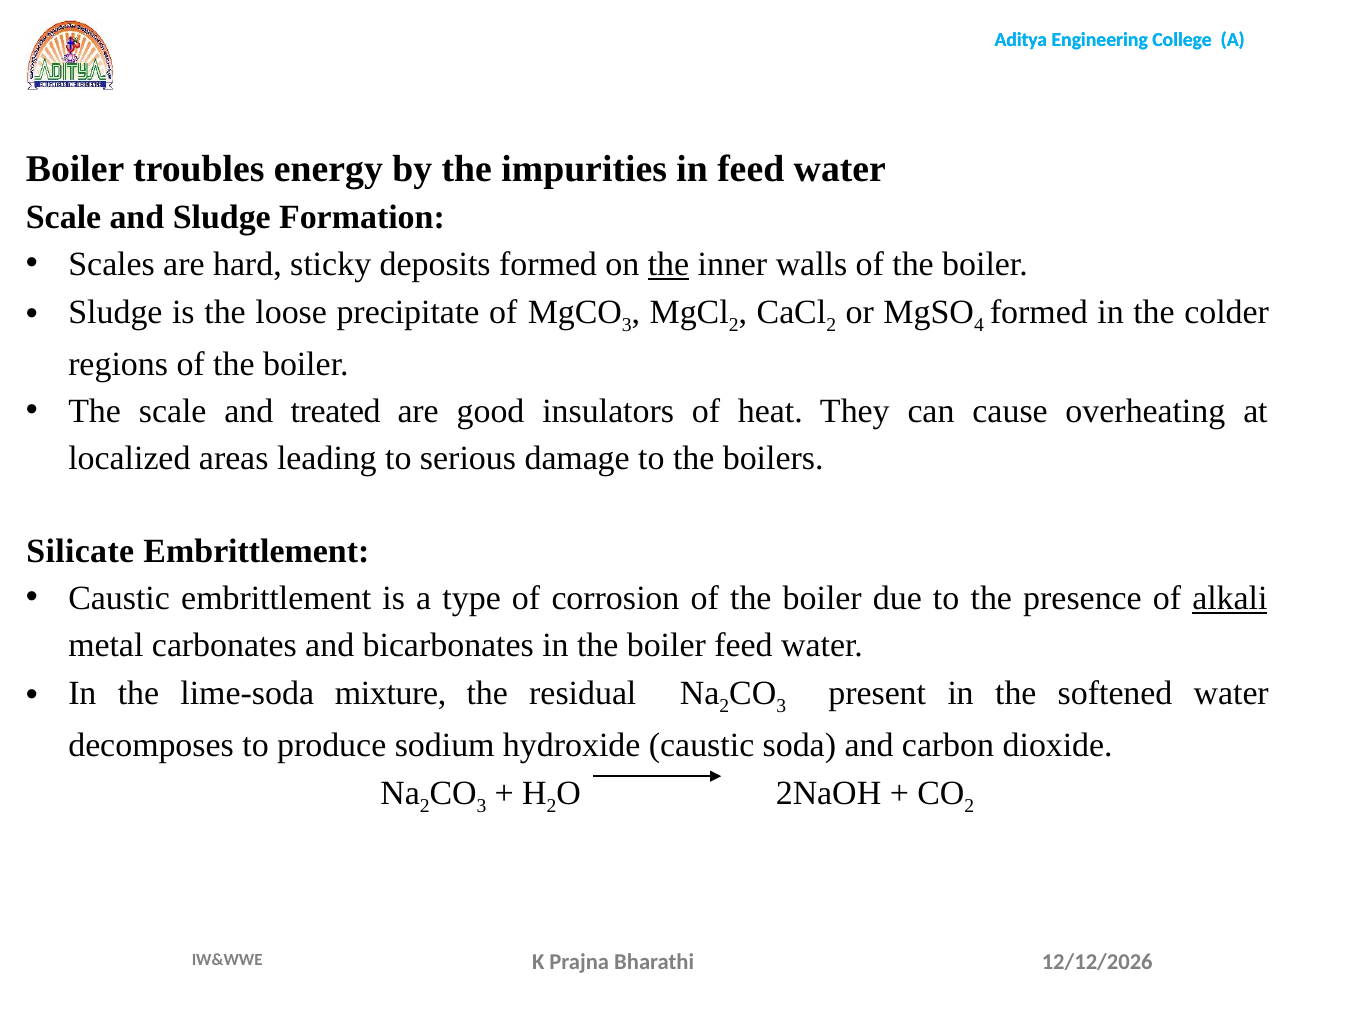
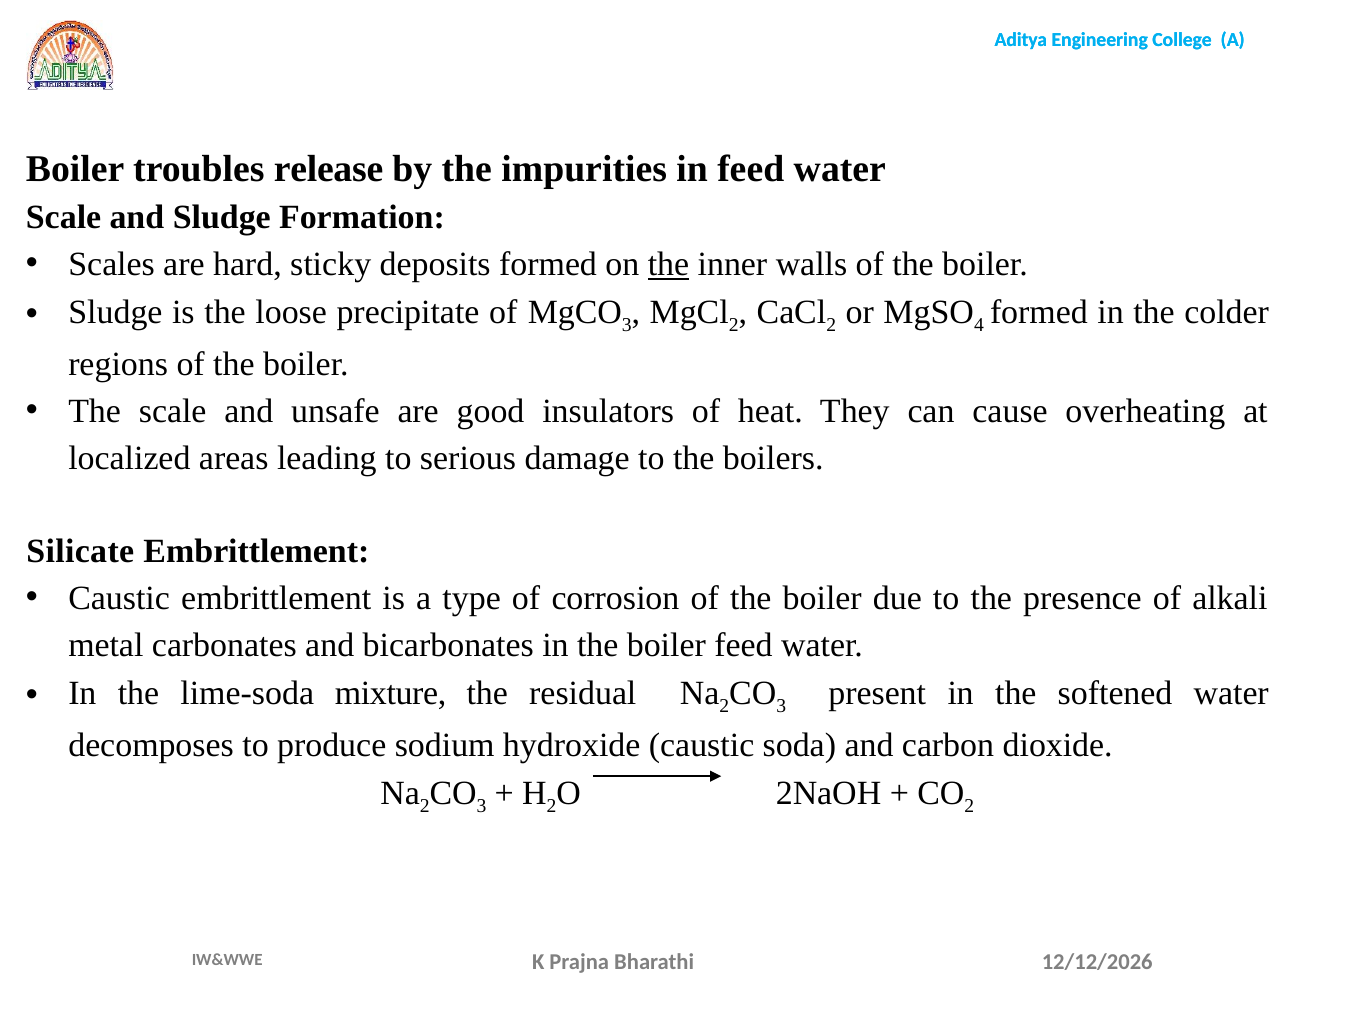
energy: energy -> release (329, 169)
treated: treated -> unsafe (335, 411)
alkali underline: present -> none (1230, 598)
